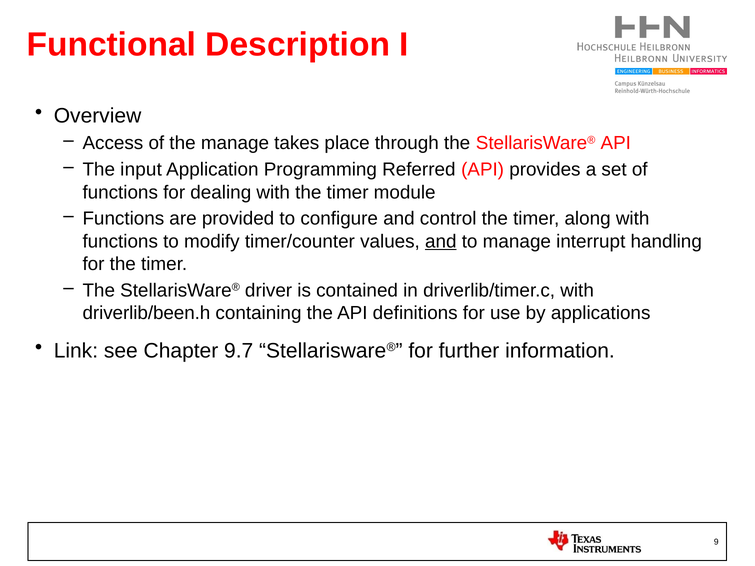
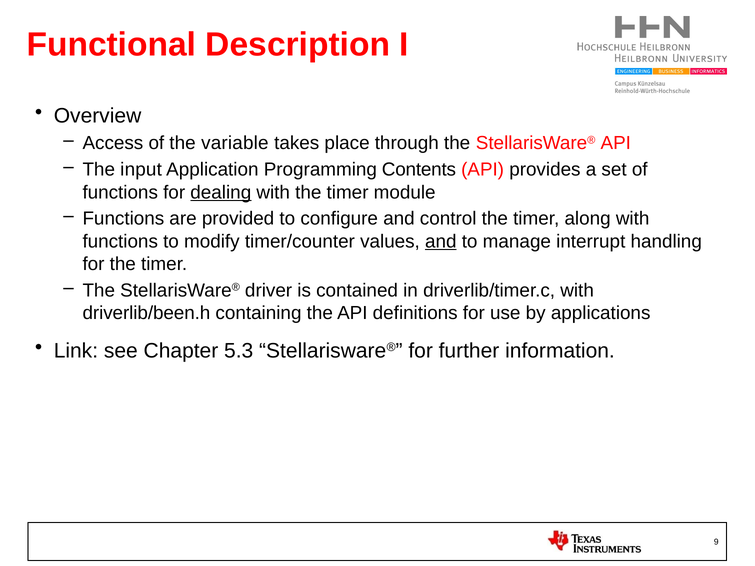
the manage: manage -> variable (235, 143)
Referred: Referred -> Contents (419, 170)
dealing underline: none -> present (221, 192)
9.7: 9.7 -> 5.3 (239, 351)
